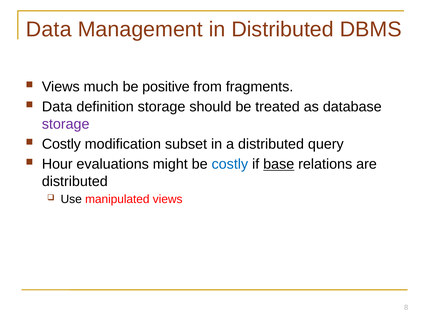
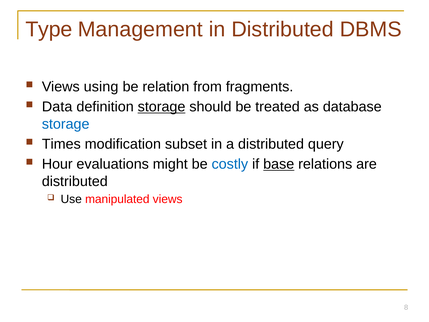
Data: Data -> Type (49, 30)
much: much -> using (101, 87)
positive: positive -> relation (166, 87)
storage underline: none -> present (162, 107)
storage colour: purple -> blue (66, 124)
Costly: Costly -> Times (61, 144)
